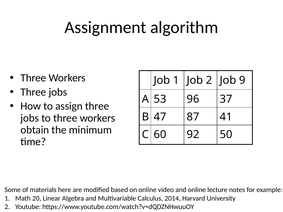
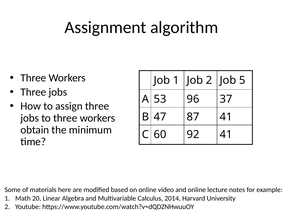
9: 9 -> 5 (242, 80)
92 50: 50 -> 41 (226, 135)
